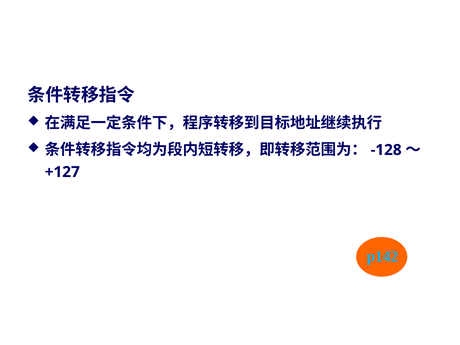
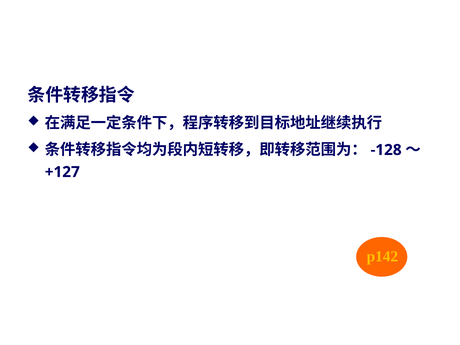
p142 colour: light blue -> yellow (382, 256)
